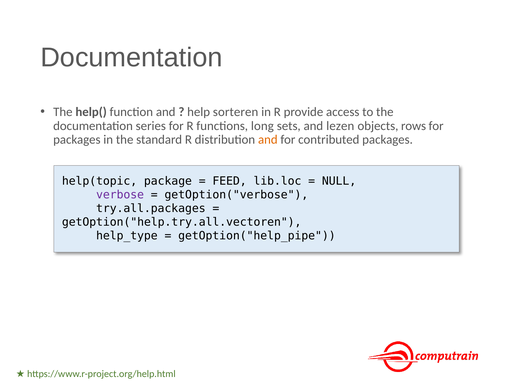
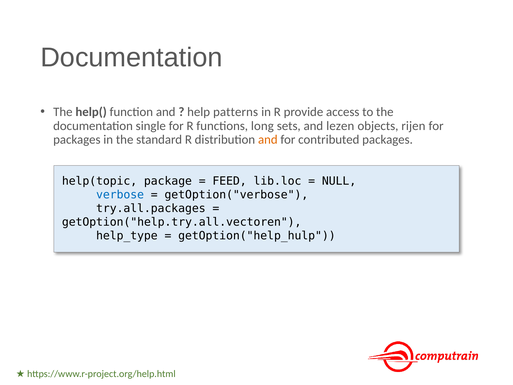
sorteren: sorteren -> patterns (236, 112)
series: series -> single (151, 126)
rows: rows -> rijen (413, 126)
verbose colour: purple -> blue (120, 195)
getOption("help_pipe: getOption("help_pipe -> getOption("help_hulp (257, 236)
